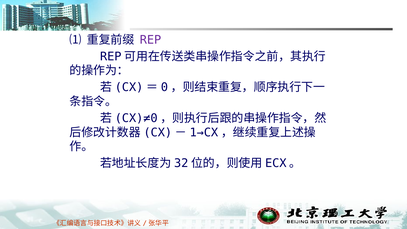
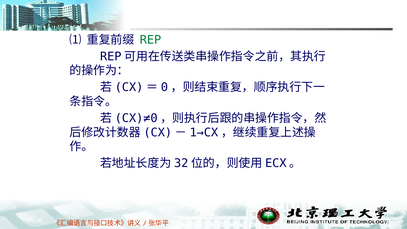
REP colour: purple -> green (151, 40)
